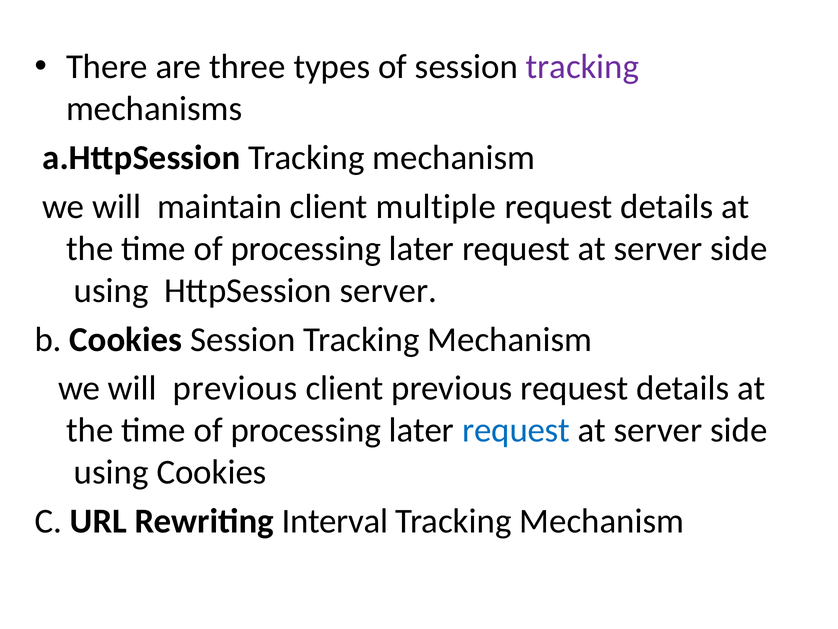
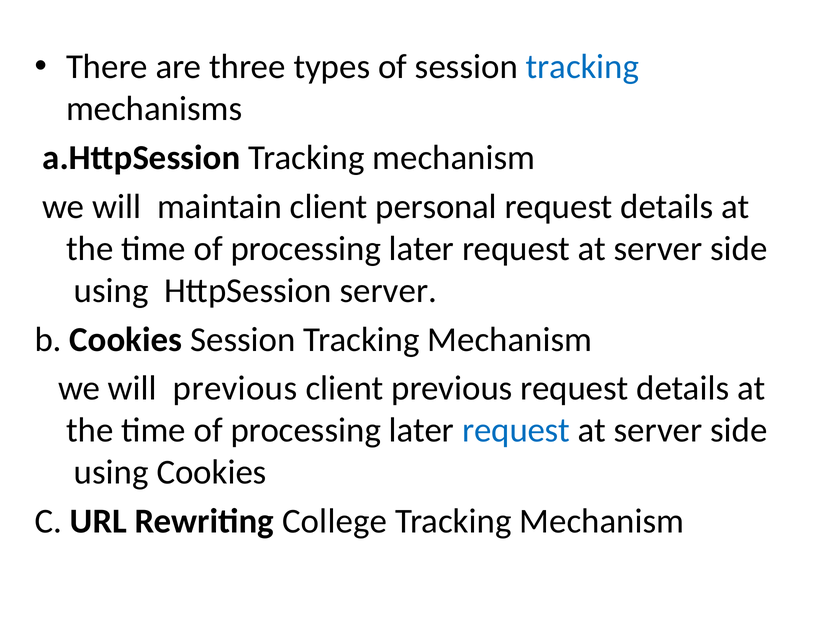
tracking colour: purple -> blue (582, 67)
multiple: multiple -> personal (436, 207)
Interval: Interval -> College (335, 521)
